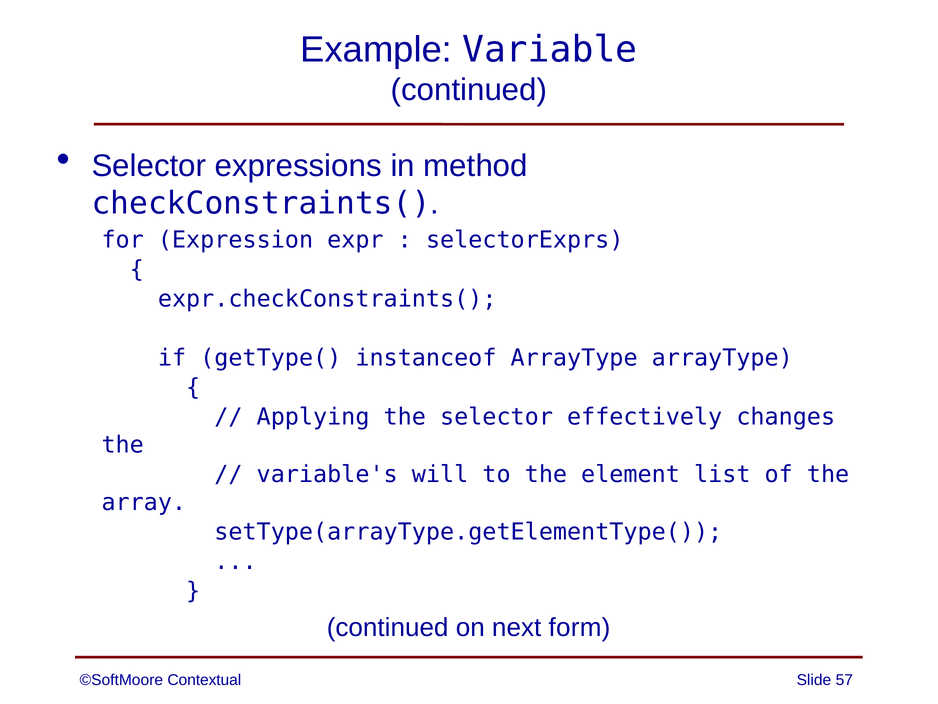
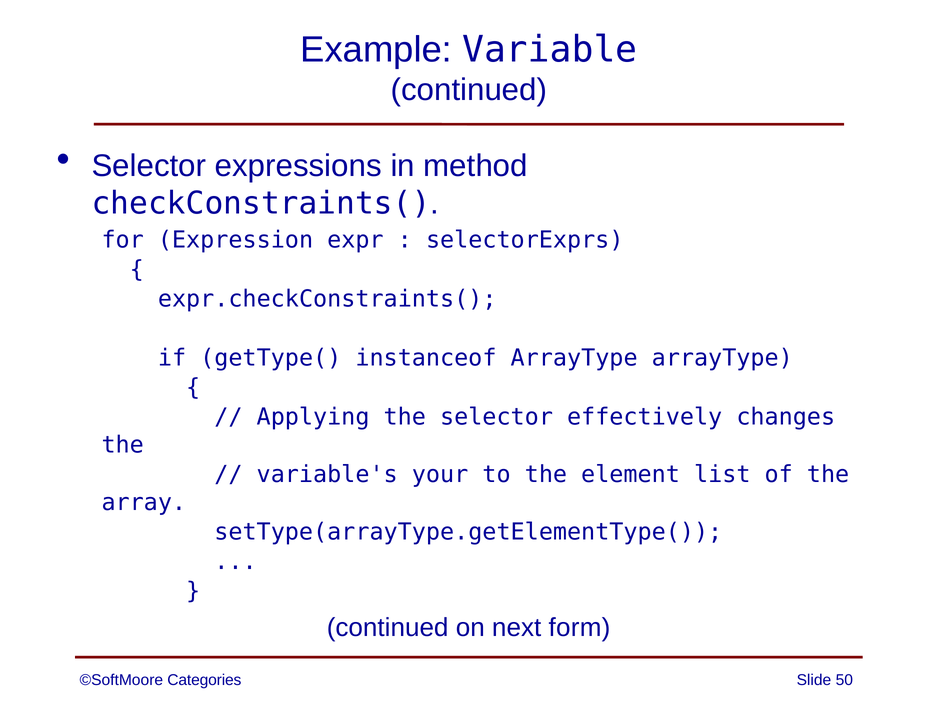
will: will -> your (440, 474)
Contextual: Contextual -> Categories (204, 680)
57: 57 -> 50 (844, 680)
